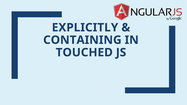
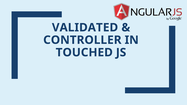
EXPLICITLY: EXPLICITLY -> VALIDATED (85, 28)
CONTAINING: CONTAINING -> CONTROLLER (82, 40)
